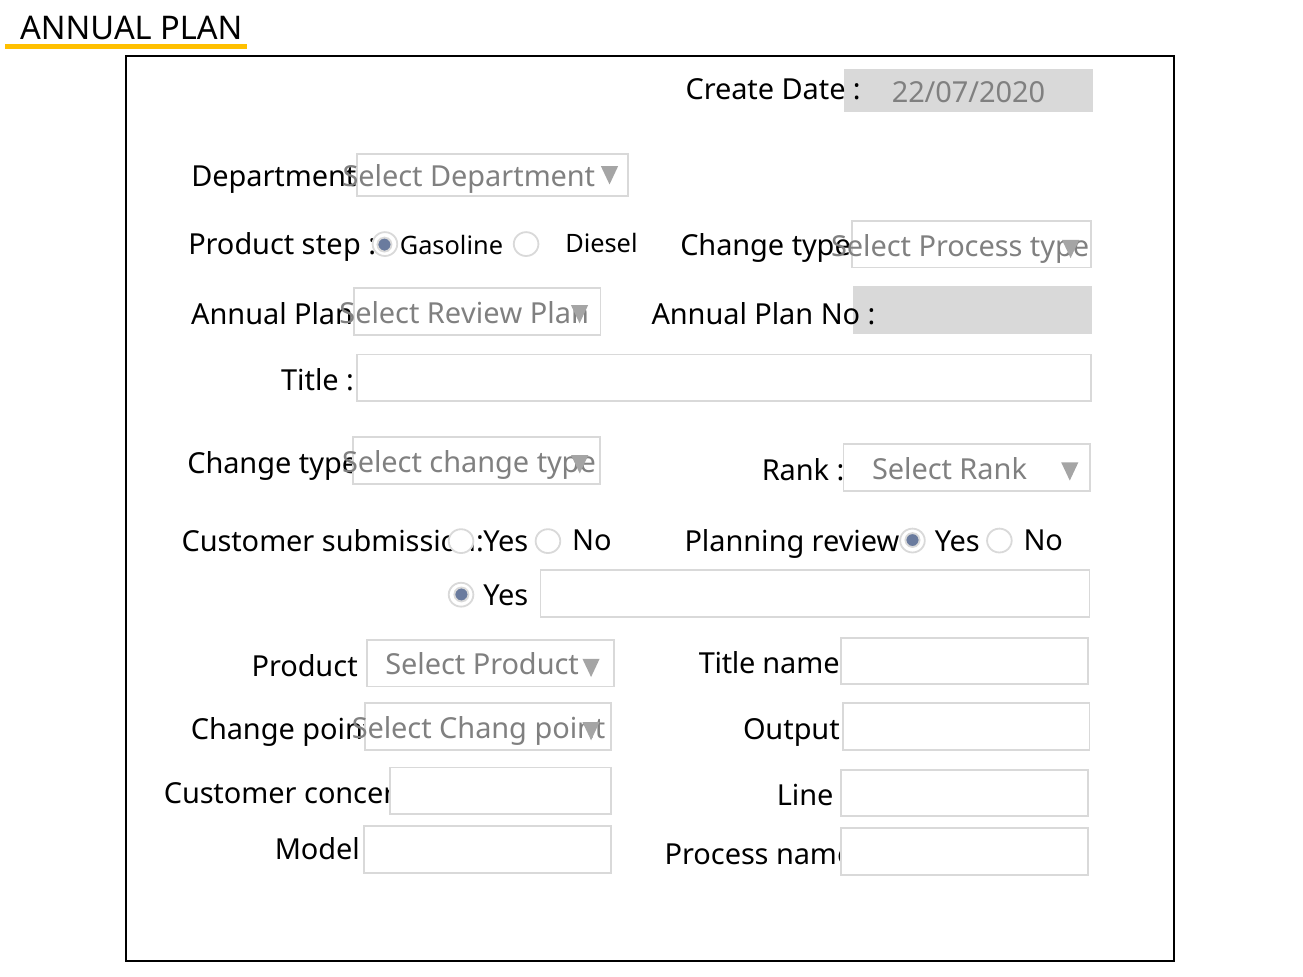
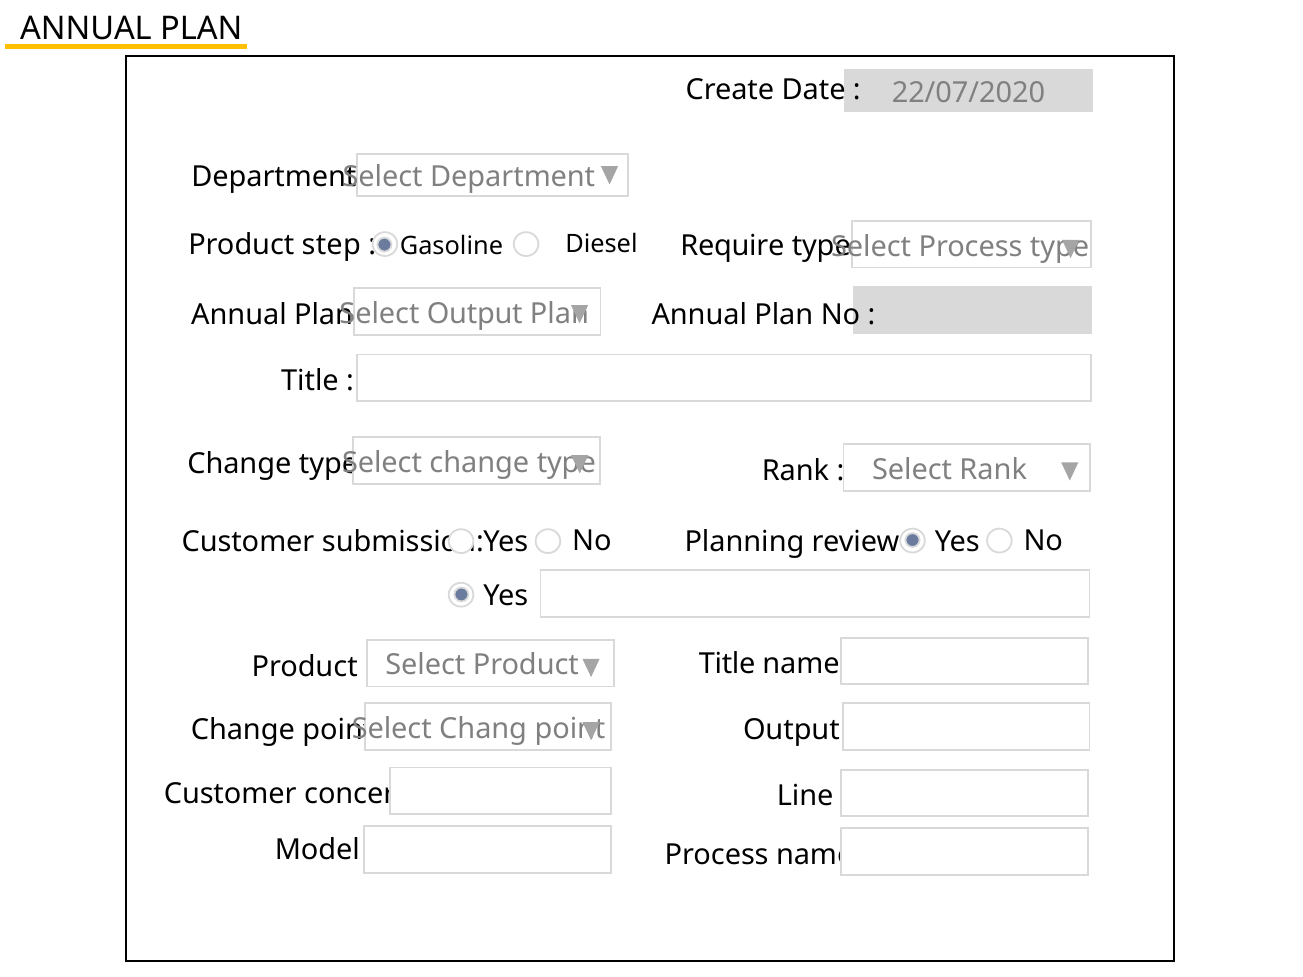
Diesel Change: Change -> Require (732, 246)
Review: Review -> Output (475, 314)
